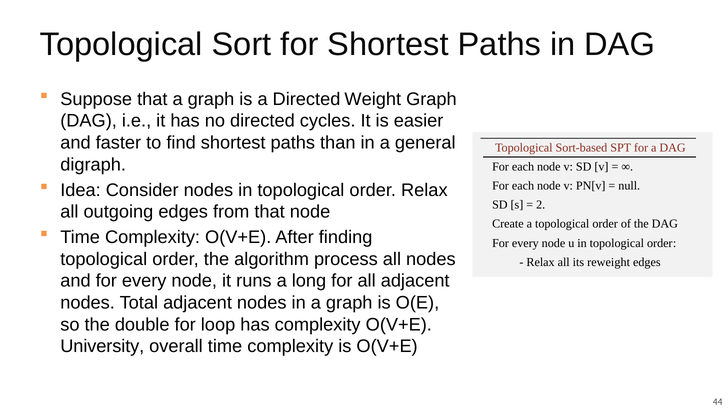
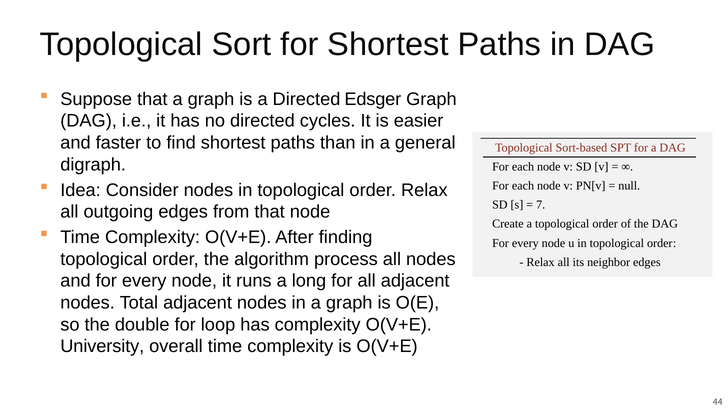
Weight: Weight -> Edsger (373, 99)
2: 2 -> 7 (541, 205)
reweight: reweight -> neighbor (609, 262)
